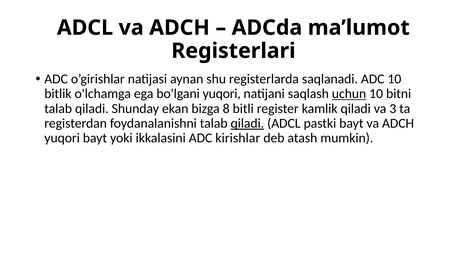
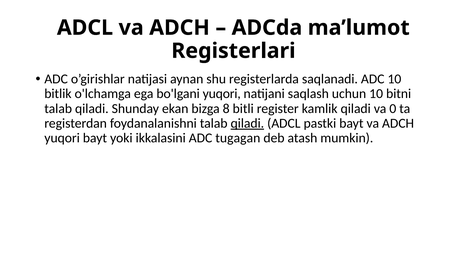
uchun underline: present -> none (349, 94)
3: 3 -> 0 (393, 108)
kirishlar: kirishlar -> tugagan (238, 138)
